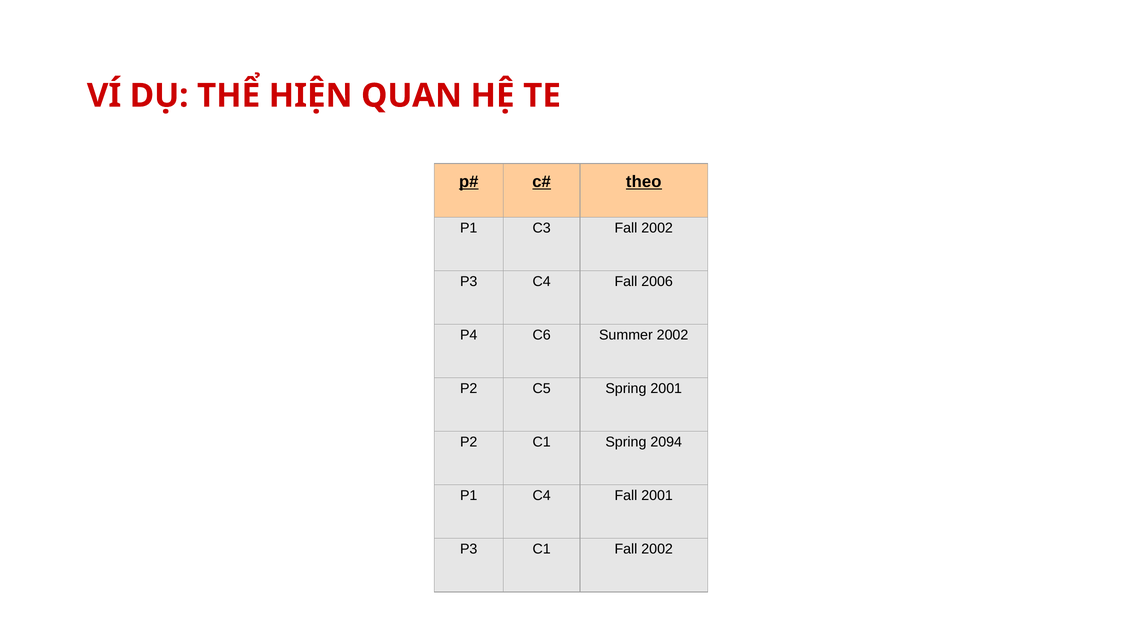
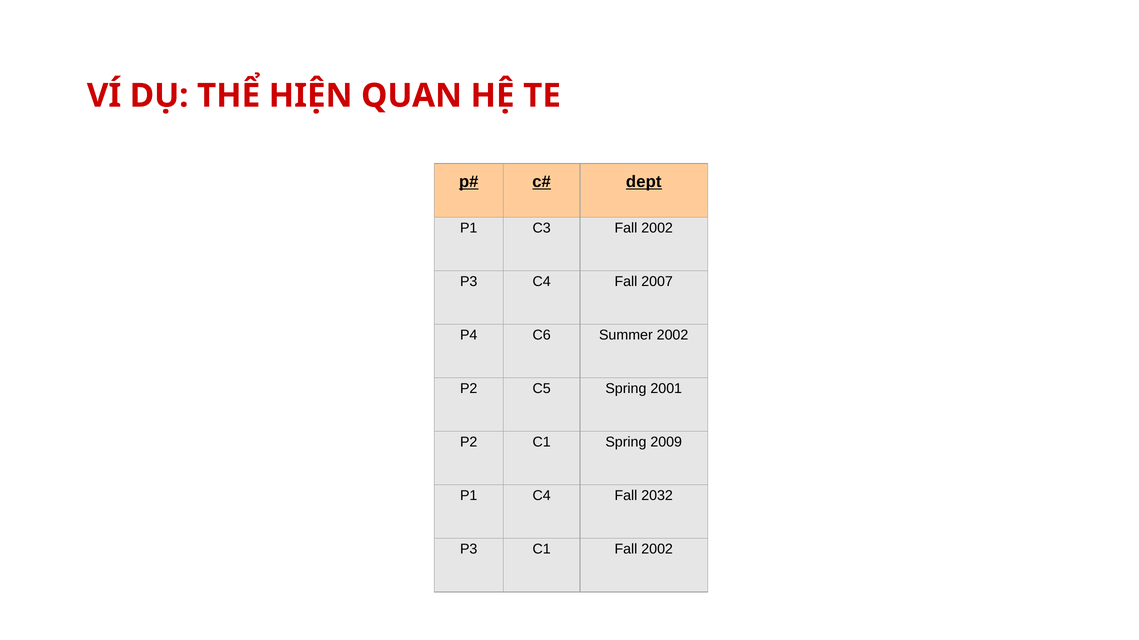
theo: theo -> dept (644, 182)
2006: 2006 -> 2007 (657, 282)
2094: 2094 -> 2009 (666, 442)
Fall 2001: 2001 -> 2032 (657, 496)
